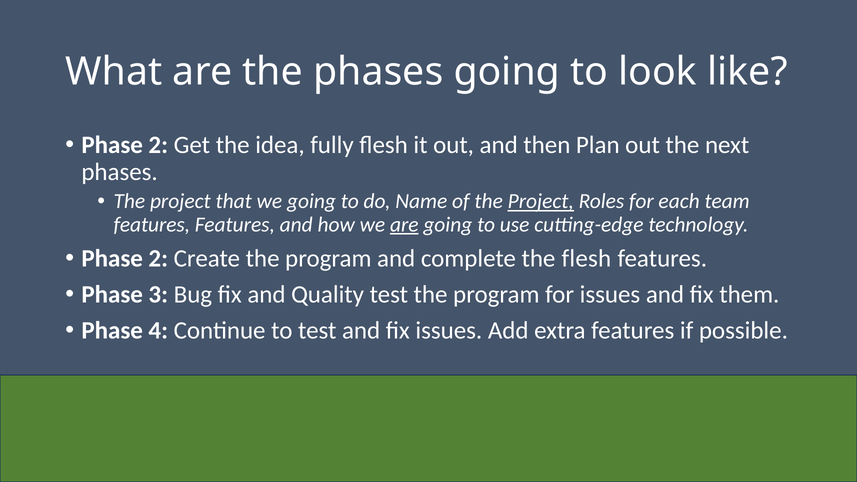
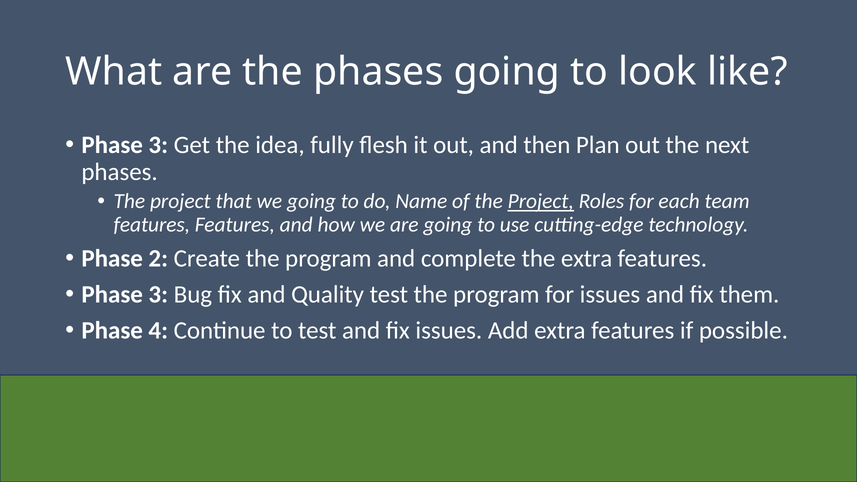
2: 2 -> 3 (158, 145)
are underline: present -> none (404, 225)
the flesh: flesh -> extra (587, 259)
